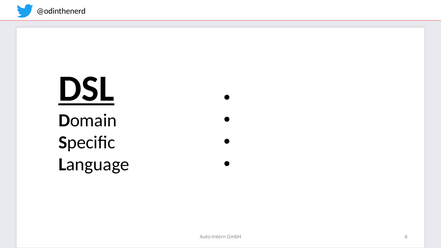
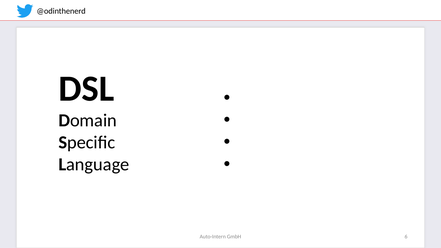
DSL underline: present -> none (86, 89)
